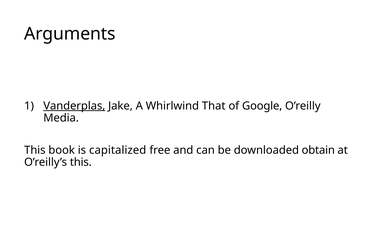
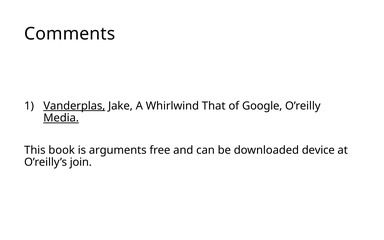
Arguments: Arguments -> Comments (70, 34)
Media underline: none -> present (61, 118)
capitalized: capitalized -> arguments (118, 150)
obtain: obtain -> device (318, 150)
O’reilly’s this: this -> join (81, 162)
